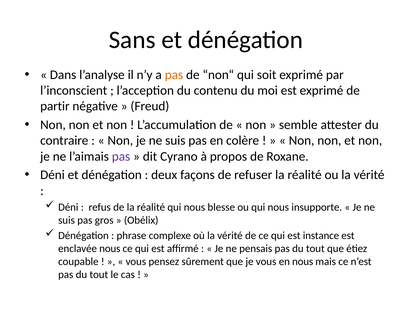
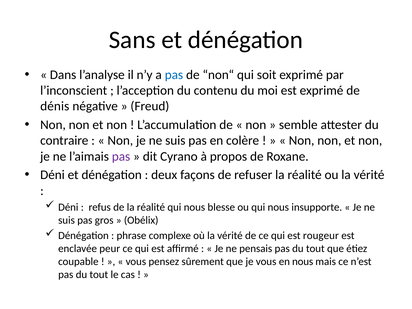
pas colour: orange -> blue (174, 75)
partir: partir -> dénis (55, 106)
instance: instance -> rougeur (321, 236)
enclavée nous: nous -> peur (110, 249)
